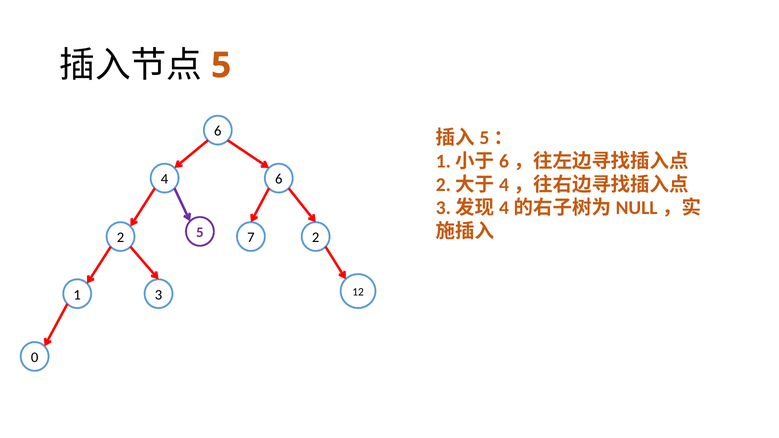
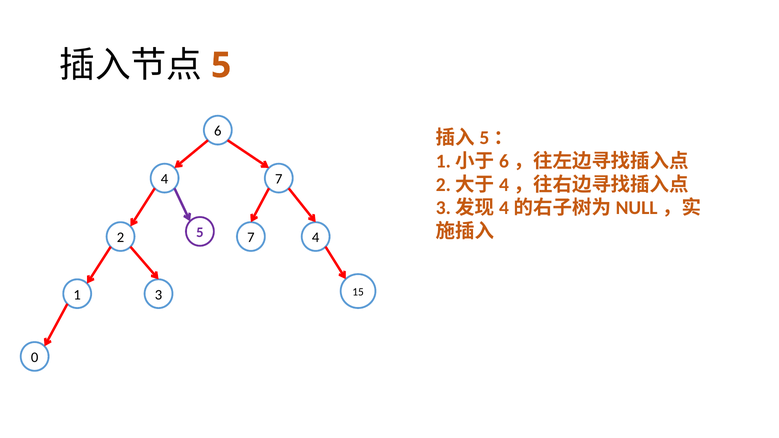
4 6: 6 -> 7 (279, 179)
7 2: 2 -> 4 (316, 238)
12: 12 -> 15 (358, 292)
